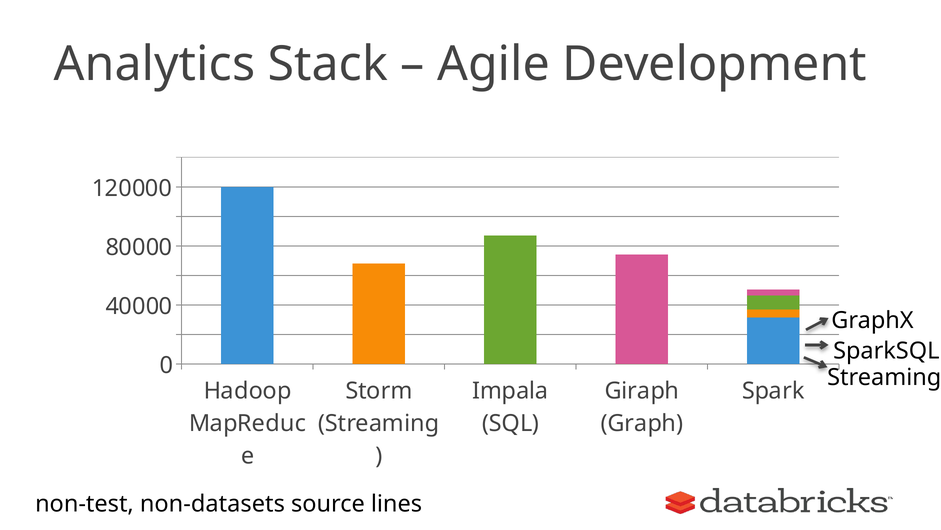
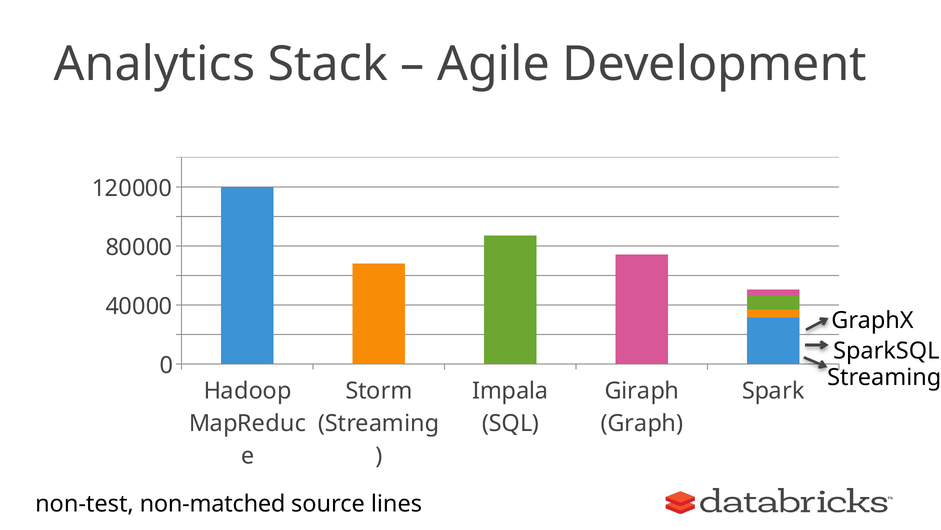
non-datasets: non-datasets -> non-matched (213, 504)
